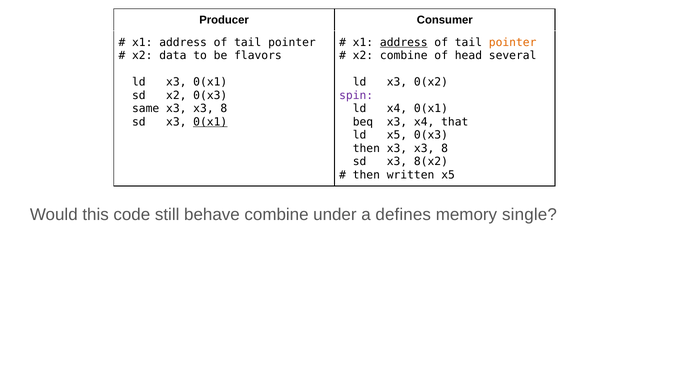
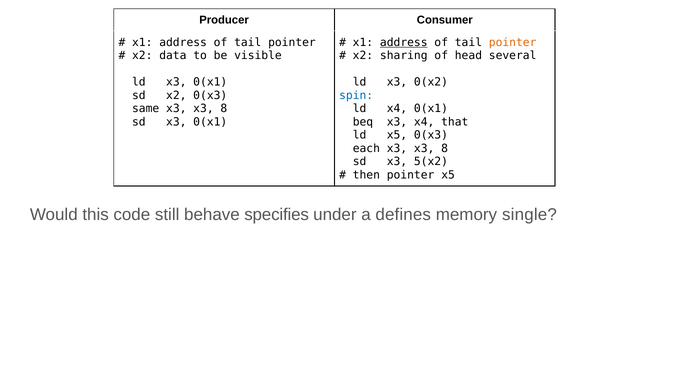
flavors: flavors -> visible (258, 56)
x2 combine: combine -> sharing (404, 56)
spin colour: purple -> blue (356, 95)
0(x1 underline: present -> none (210, 122)
then: then -> each (366, 148)
8(x2: 8(x2 -> 5(x2 (431, 162)
then written: written -> pointer (411, 175)
behave combine: combine -> specifies (277, 215)
